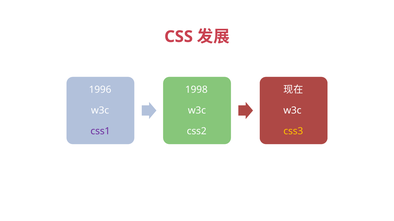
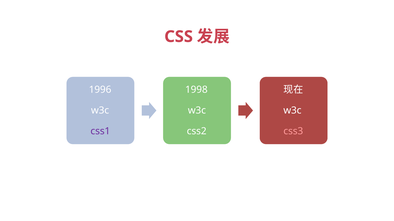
css3 colour: yellow -> pink (293, 132)
